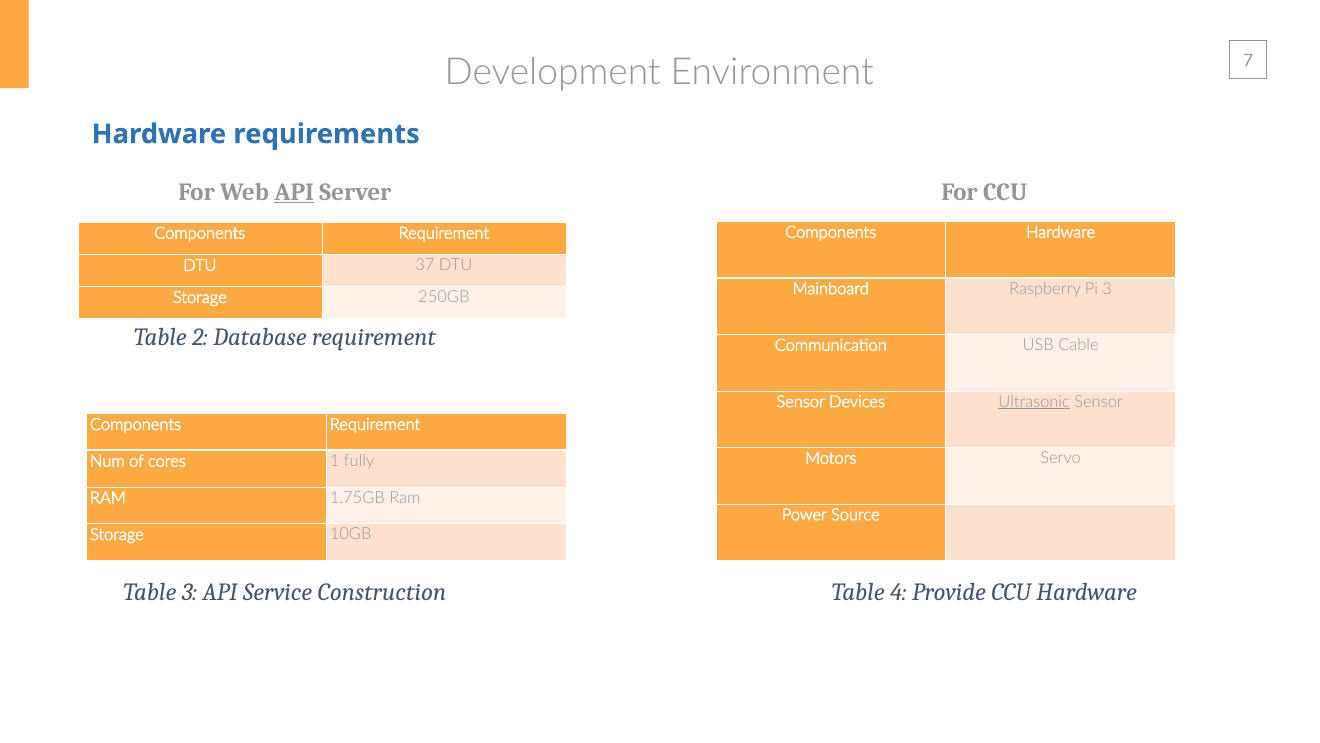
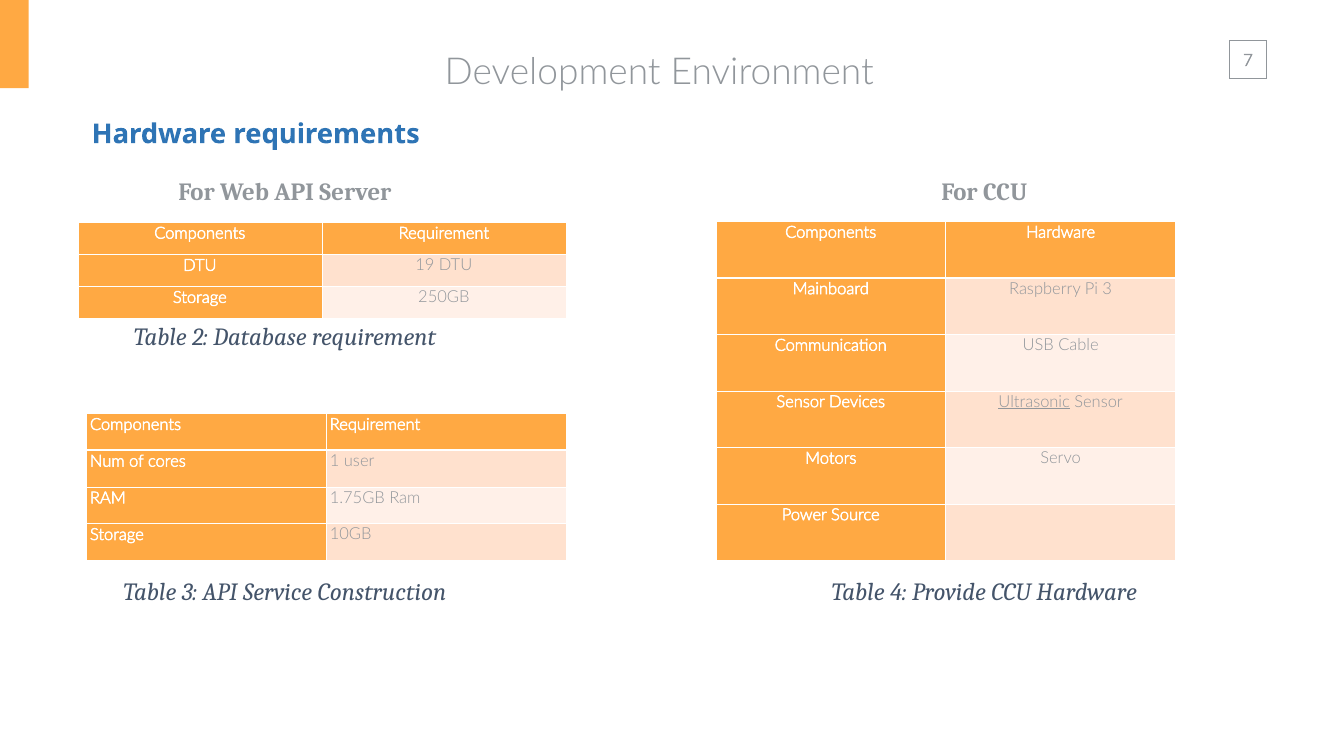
API underline: present -> none (294, 192)
37: 37 -> 19 (425, 265)
fully: fully -> user (359, 461)
